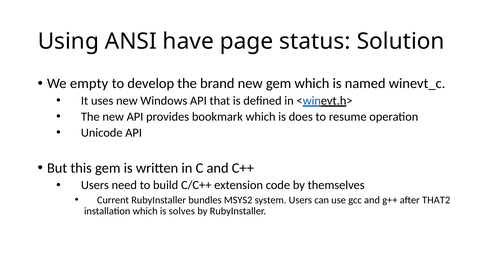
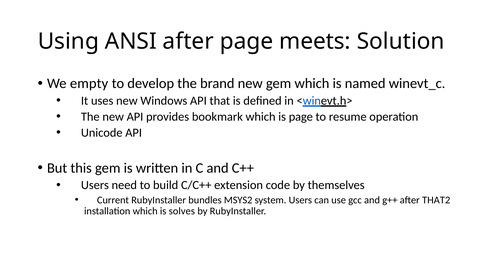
ANSI have: have -> after (188, 42)
status: status -> meets (315, 42)
is does: does -> page (301, 117)
